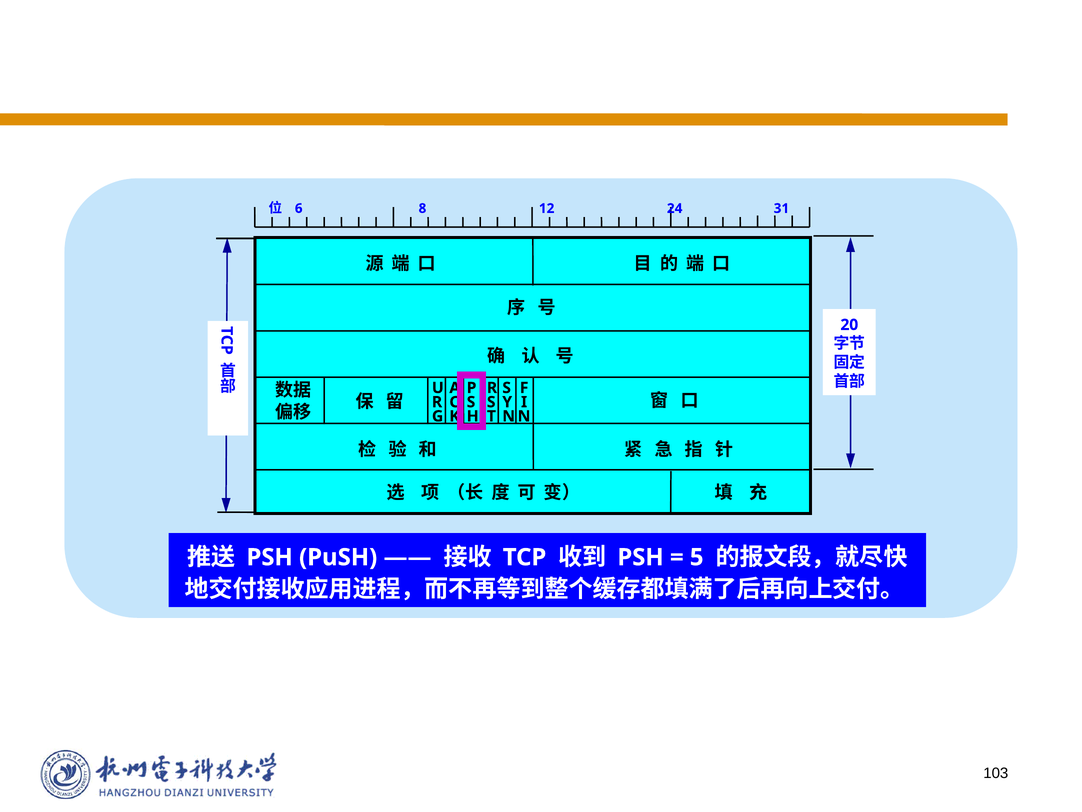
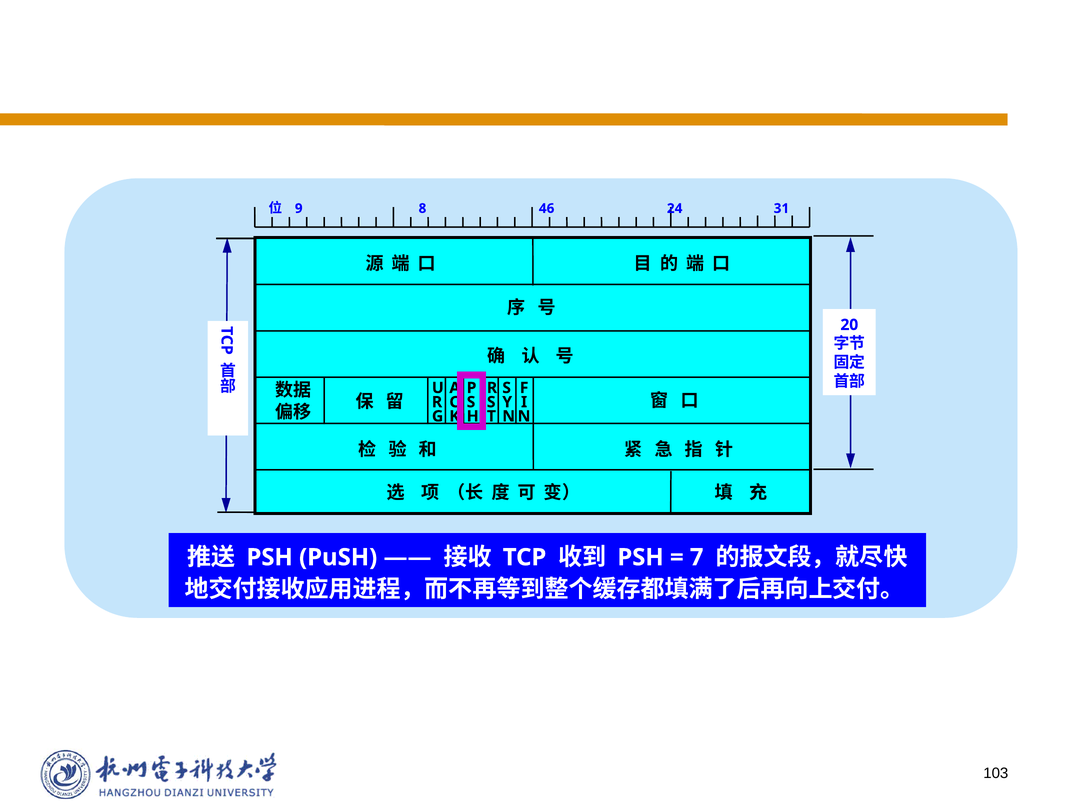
6: 6 -> 9 (299, 208)
12: 12 -> 46 (547, 208)
5: 5 -> 7 (697, 557)
